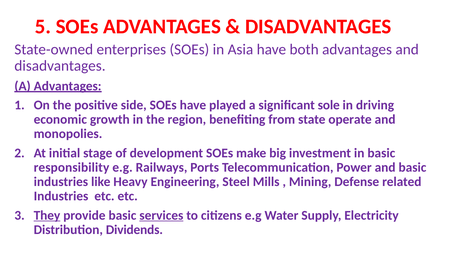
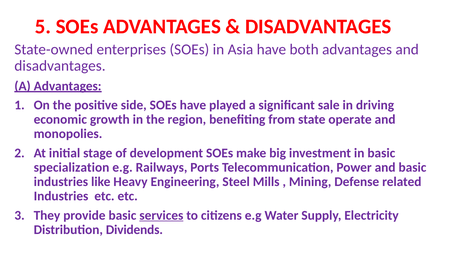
sole: sole -> sale (329, 105)
responsibility: responsibility -> specialization (72, 167)
They underline: present -> none (47, 215)
